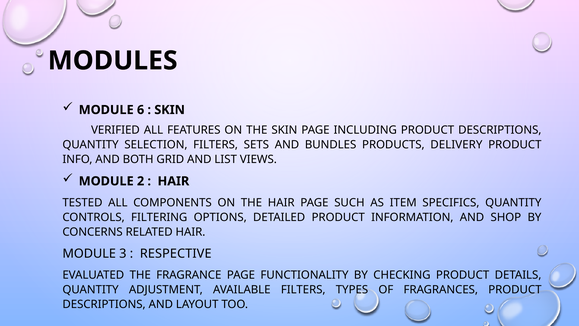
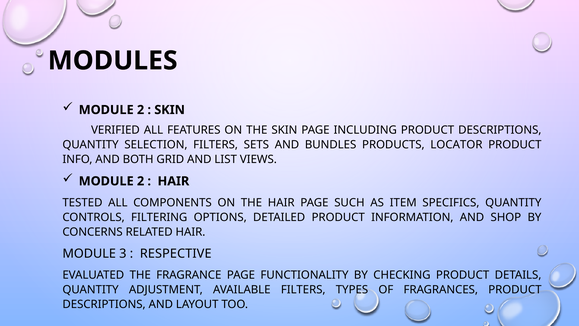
6: 6 -> 2 (141, 110)
DELIVERY: DELIVERY -> LOCATOR (456, 145)
